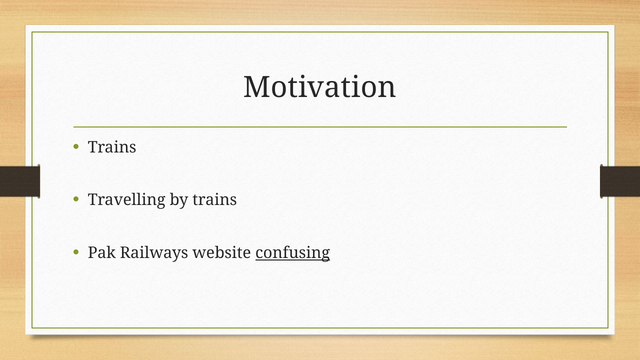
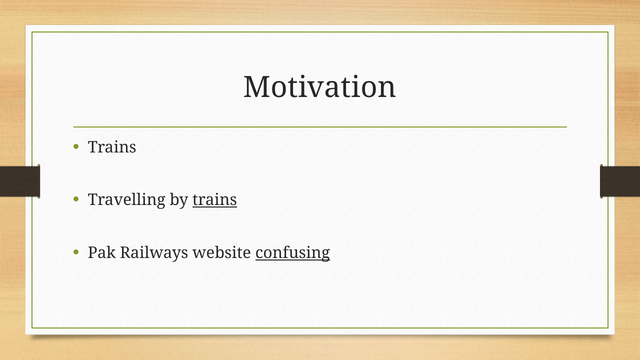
trains underline: none -> present (215, 200)
